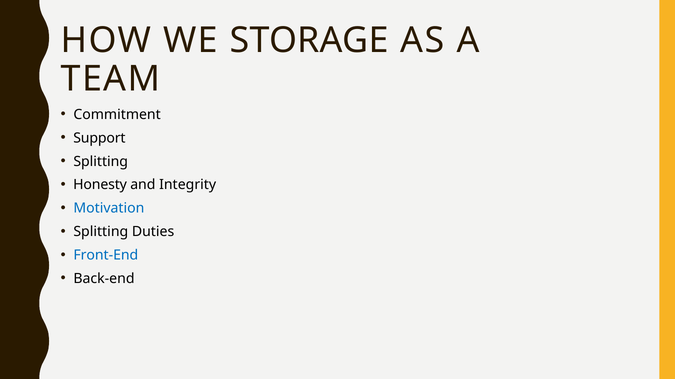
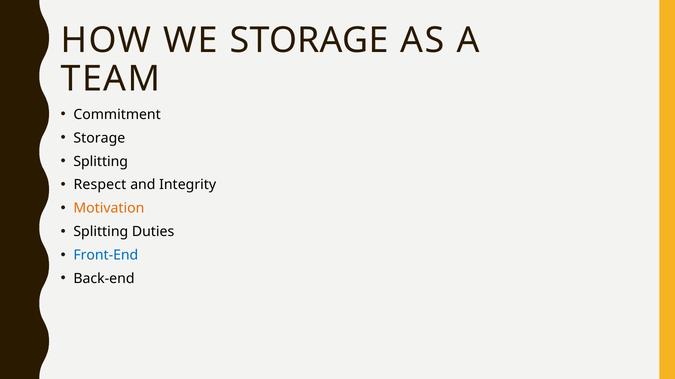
Support: Support -> Storage (99, 138)
Honesty: Honesty -> Respect (100, 185)
Motivation colour: blue -> orange (109, 209)
